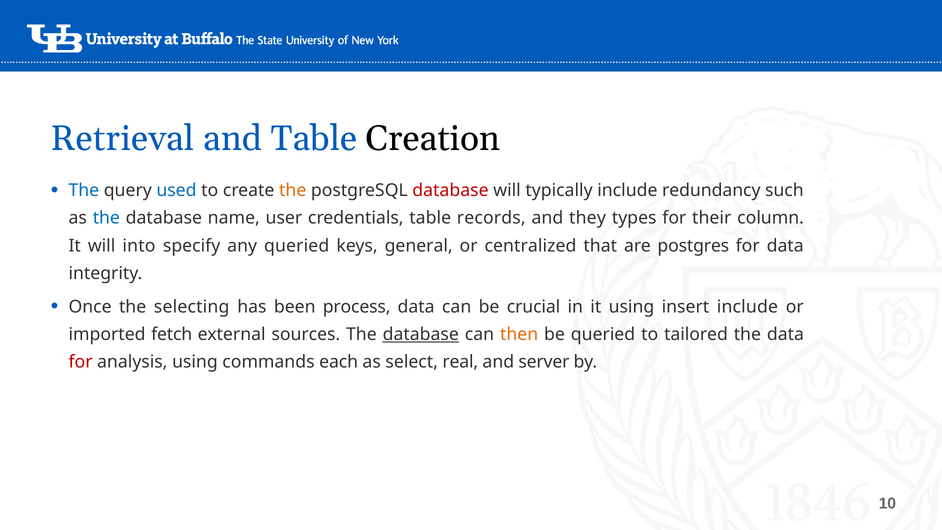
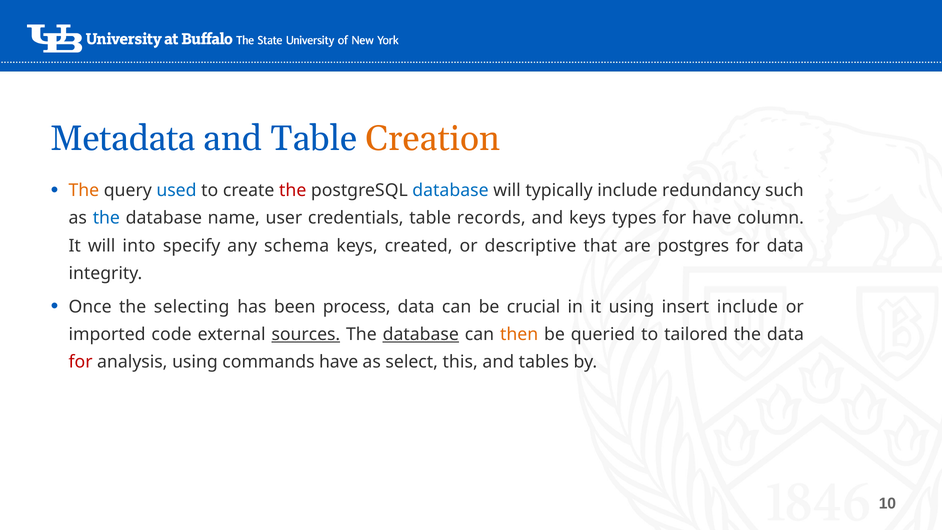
Retrieval: Retrieval -> Metadata (123, 139)
Creation colour: black -> orange (433, 139)
The colour: blue -> orange (84, 191)
the colour: orange -> red (293, 191)
database colour: red -> blue (450, 191)
and they: they -> keys (588, 218)
for their: their -> have (712, 218)
any queried: queried -> schema (297, 246)
general: general -> created (419, 246)
centralized: centralized -> descriptive (530, 246)
fetch: fetch -> code (172, 334)
sources underline: none -> present (306, 334)
commands each: each -> have (339, 362)
real: real -> this (460, 362)
server: server -> tables (544, 362)
